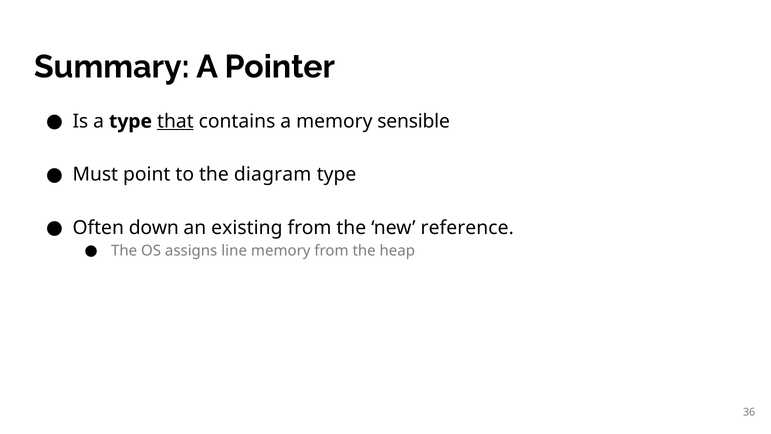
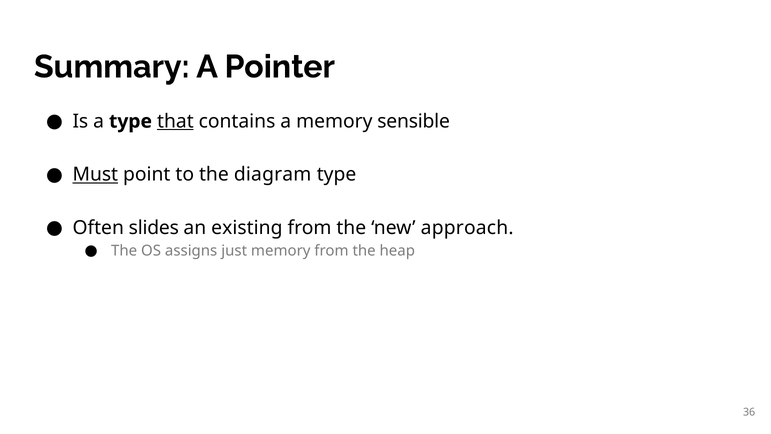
Must underline: none -> present (95, 174)
down: down -> slides (154, 228)
reference: reference -> approach (467, 228)
line: line -> just (234, 251)
